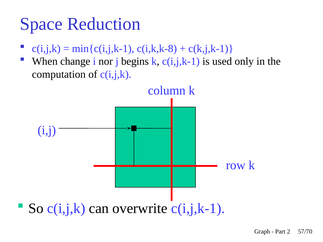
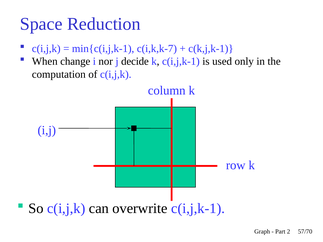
c(i,k,k-8: c(i,k,k-8 -> c(i,k,k-7 (157, 49)
begins: begins -> decide (135, 62)
